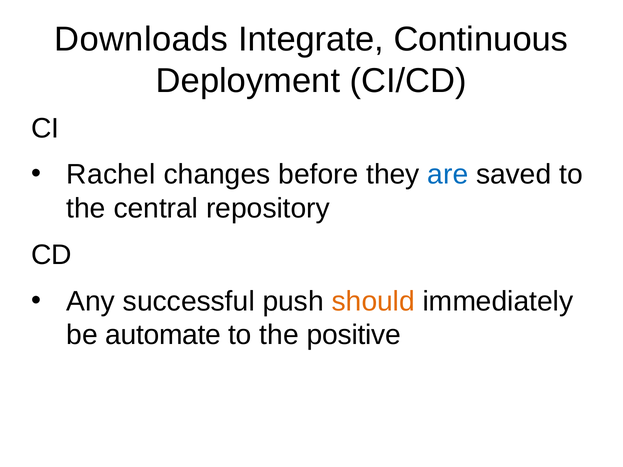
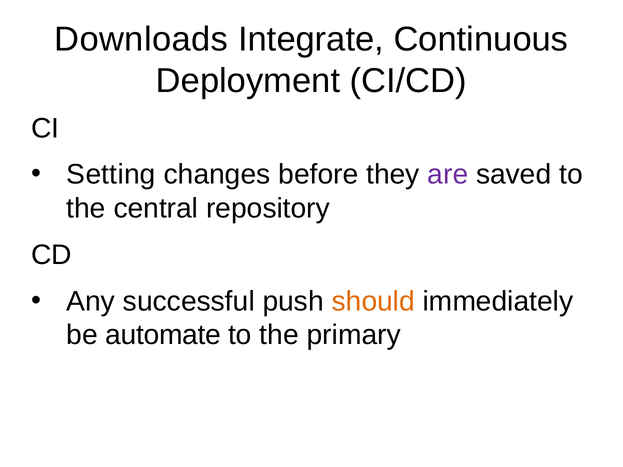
Rachel: Rachel -> Setting (111, 175)
are colour: blue -> purple (448, 175)
positive: positive -> primary (354, 335)
